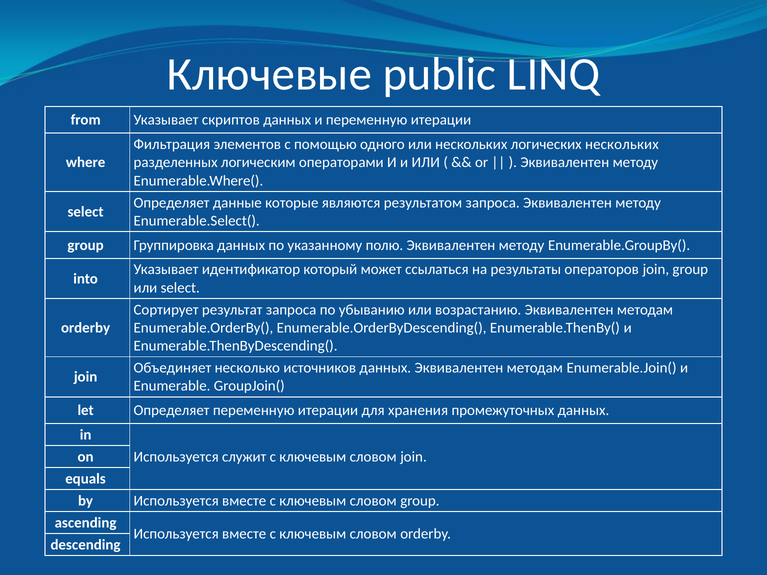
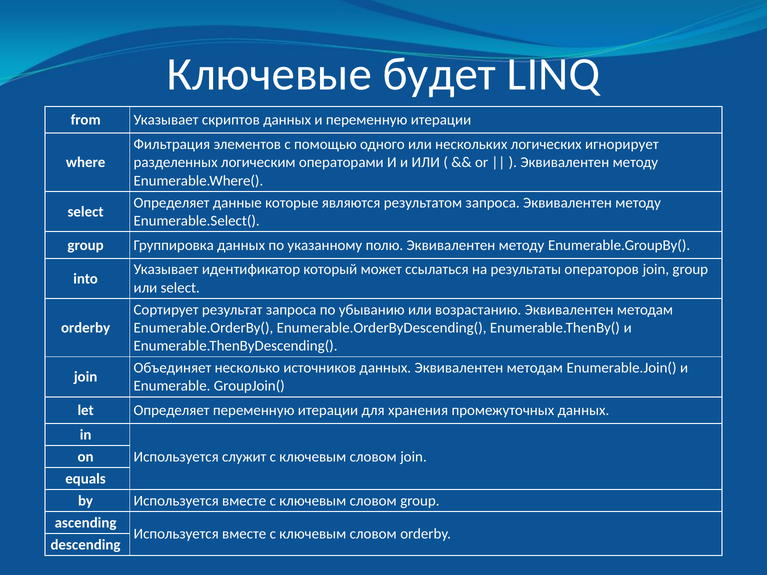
public: public -> будет (439, 74)
логических нескольких: нескольких -> игнорирует (622, 144)
